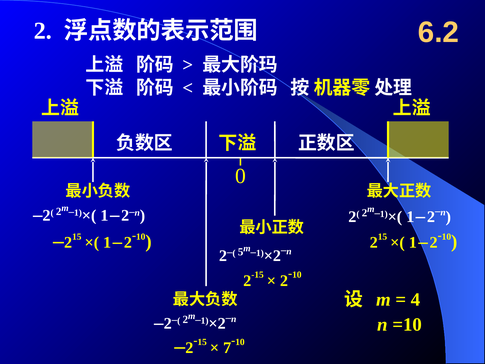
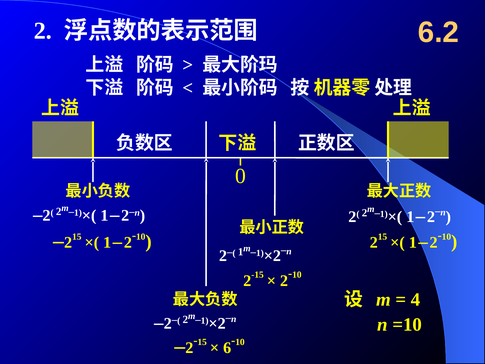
5: 5 -> 1 (241, 252)
7: 7 -> 6 (227, 348)
